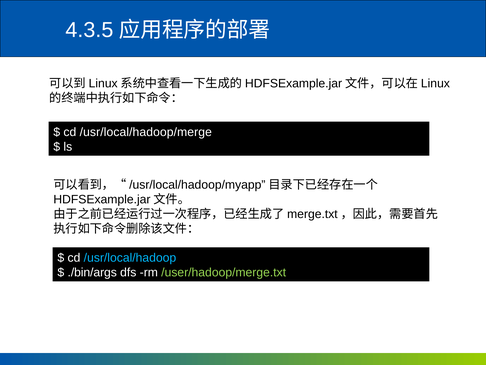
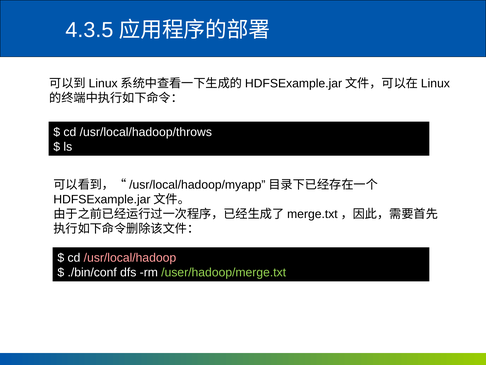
/usr/local/hadoop/merge: /usr/local/hadoop/merge -> /usr/local/hadoop/throws (146, 132)
/usr/local/hadoop colour: light blue -> pink (130, 258)
./bin/args: ./bin/args -> ./bin/conf (92, 272)
